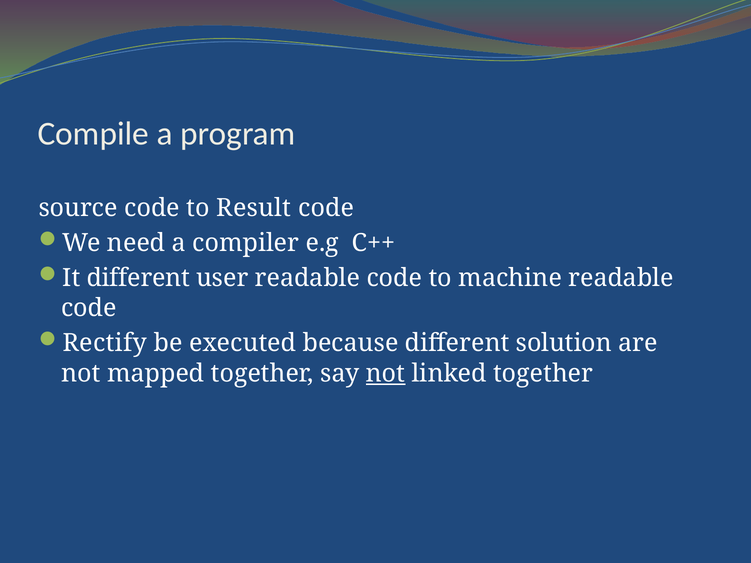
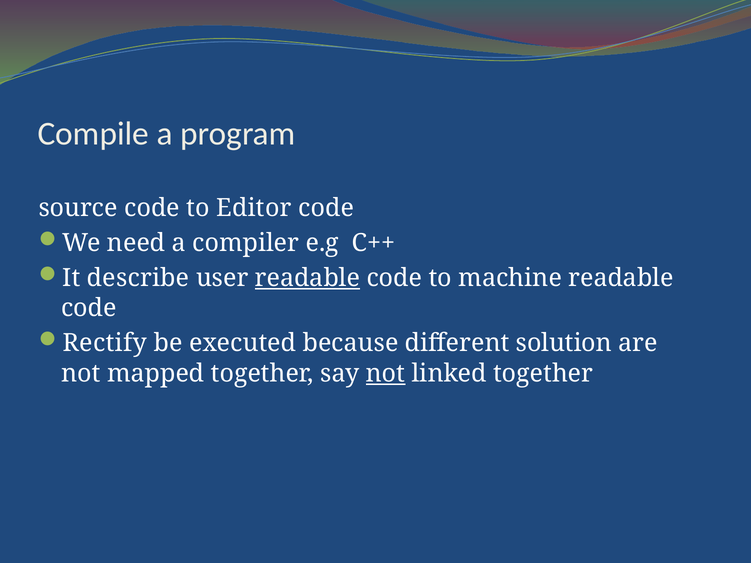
Result: Result -> Editor (254, 208)
It different: different -> describe (138, 278)
readable underline: none -> present (307, 278)
